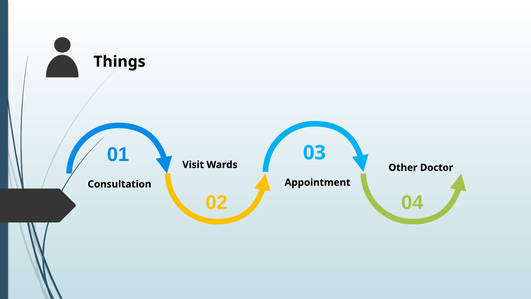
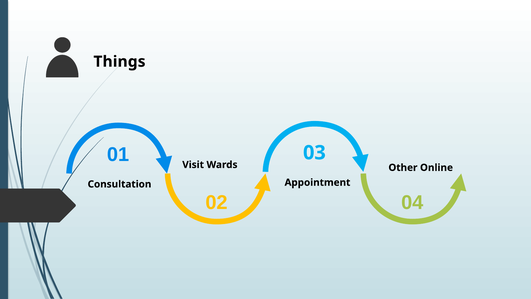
Doctor: Doctor -> Online (436, 167)
